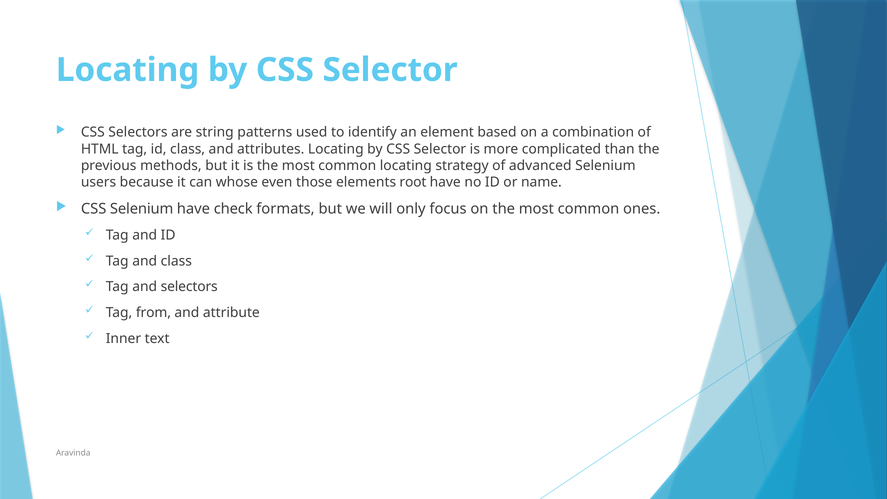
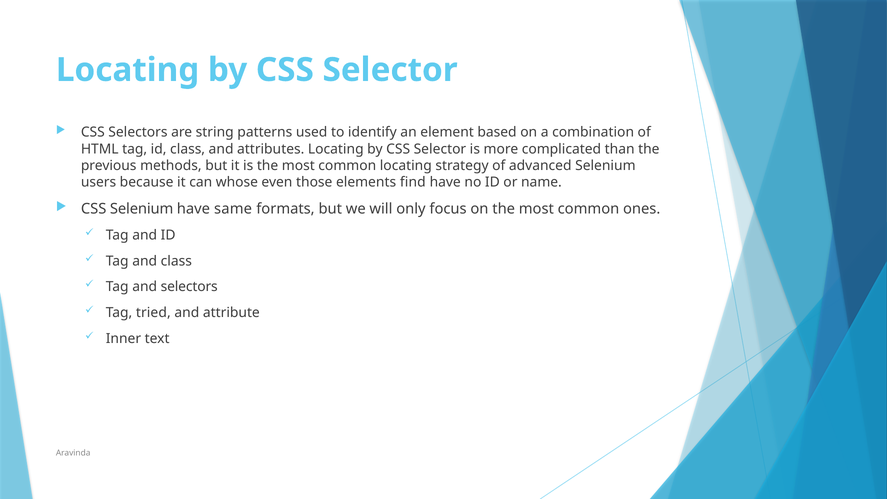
root: root -> find (413, 182)
check: check -> same (233, 209)
from: from -> tried (153, 313)
